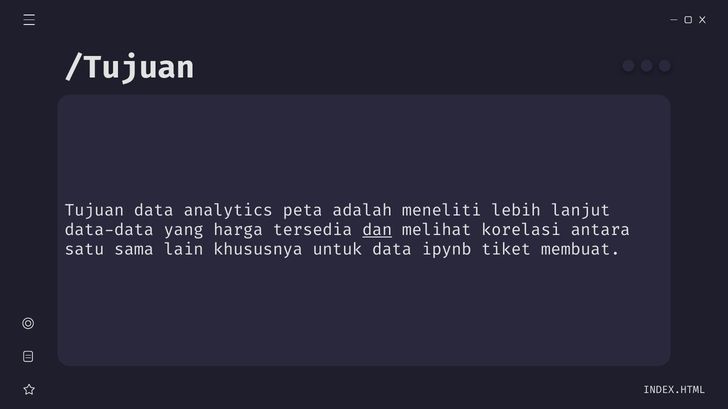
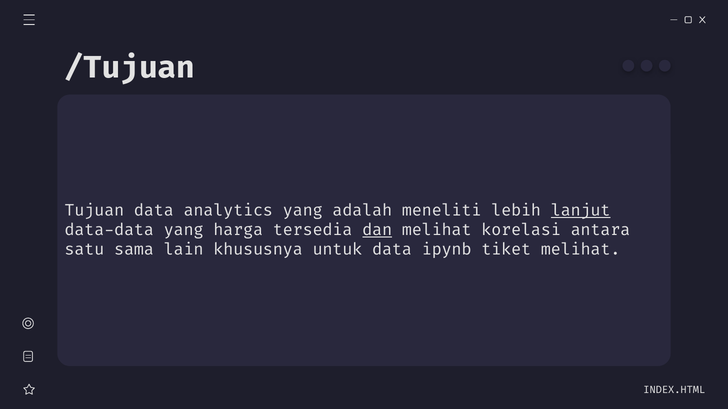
analytics peta: peta -> yang (303, 211)
lanjut underline: none -> present (581, 211)
tiket membuat: membuat -> melihat (581, 250)
